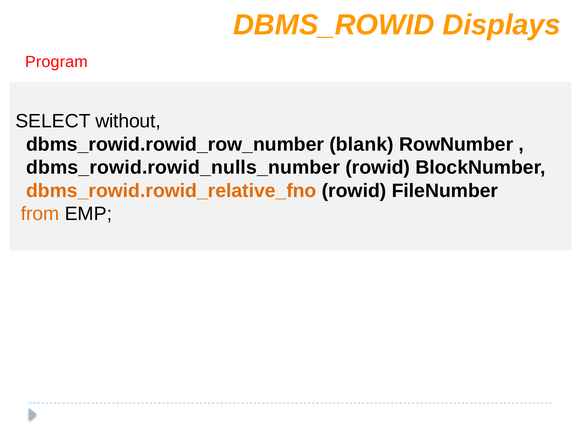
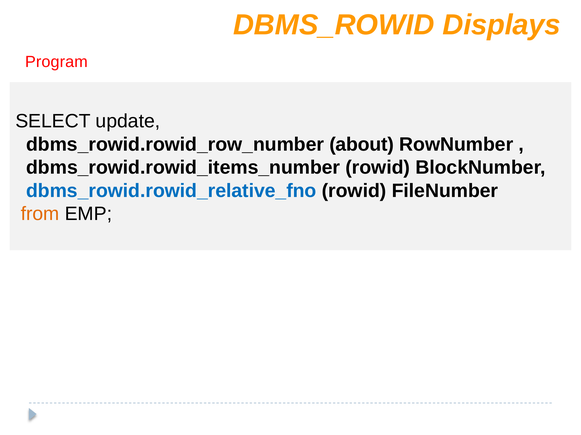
without: without -> update (128, 121)
blank: blank -> about (362, 145)
dbms_rowid.rowid_nulls_number: dbms_rowid.rowid_nulls_number -> dbms_rowid.rowid_items_number (183, 168)
dbms_rowid.rowid_relative_fno colour: orange -> blue (171, 191)
